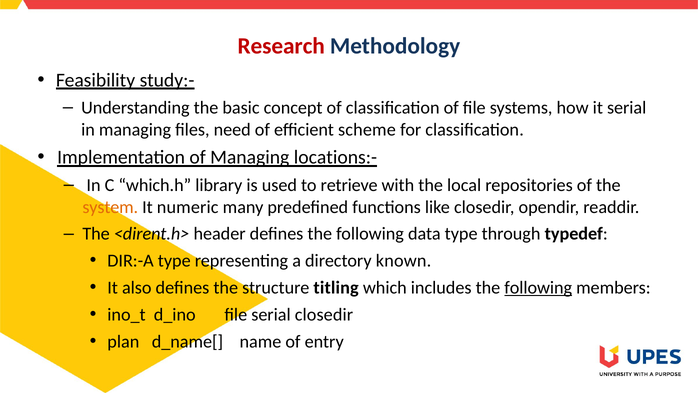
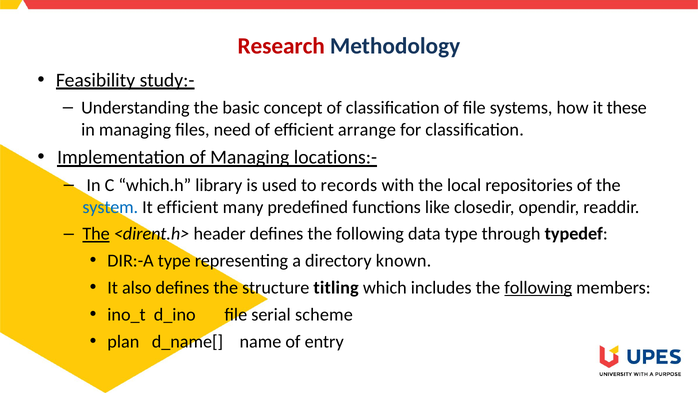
it serial: serial -> these (627, 108)
scheme: scheme -> arrange (367, 129)
retrieve: retrieve -> records (349, 185)
system colour: orange -> blue (110, 207)
It numeric: numeric -> efficient (188, 207)
The underline: none -> present (96, 234)
serial closedir: closedir -> scheme (324, 314)
